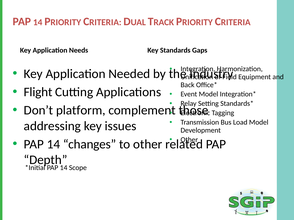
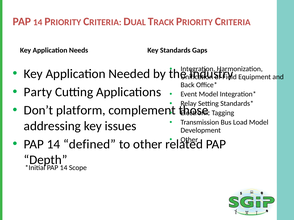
Flight: Flight -> Party (38, 92)
changes: changes -> defined (89, 145)
